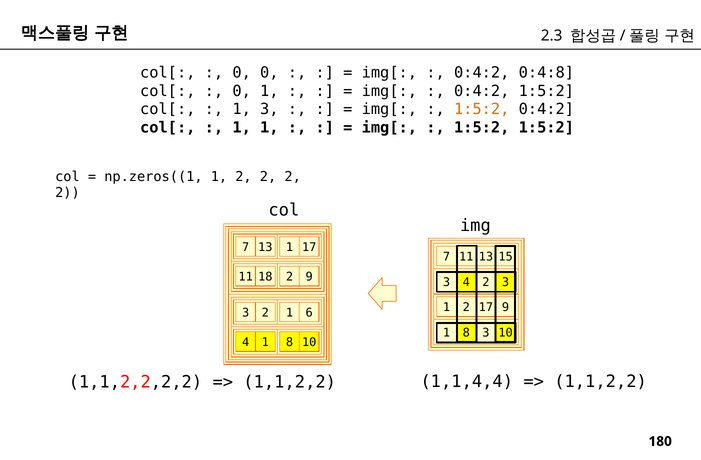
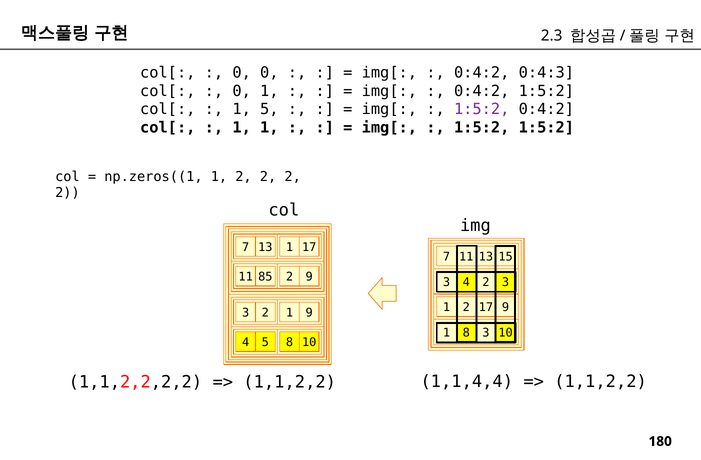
0:4:8: 0:4:8 -> 0:4:3 (546, 73)
1 3: 3 -> 5 (269, 109)
1:5:2 colour: orange -> purple (482, 109)
18: 18 -> 85 (265, 277)
1 6: 6 -> 9 (309, 313)
4 1: 1 -> 5 (265, 343)
